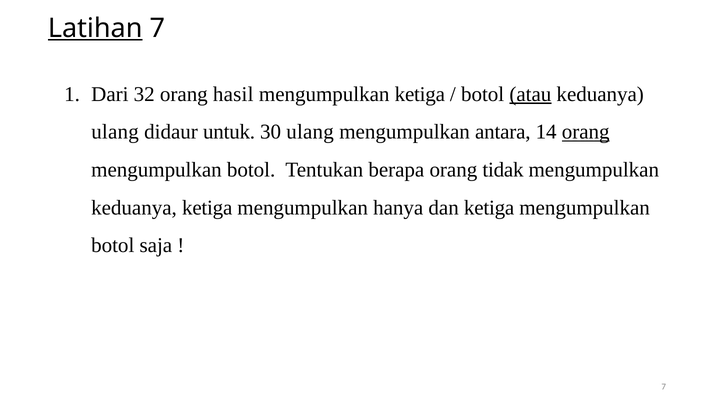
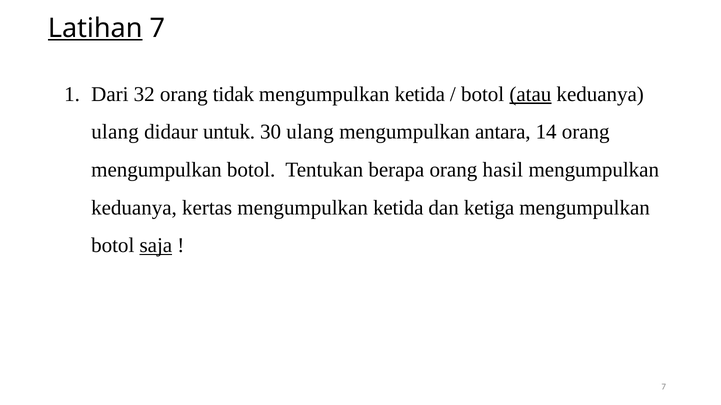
hasil: hasil -> tidak (233, 94)
ketiga: ketiga -> ketida (420, 94)
orang underline: present -> none (586, 132)
tidak: tidak -> hasil (503, 170)
keduanya ketiga: ketiga -> kertas (207, 208)
hanya: hanya -> ketida (398, 208)
saja underline: none -> present (156, 246)
